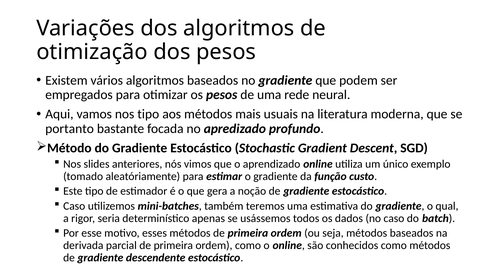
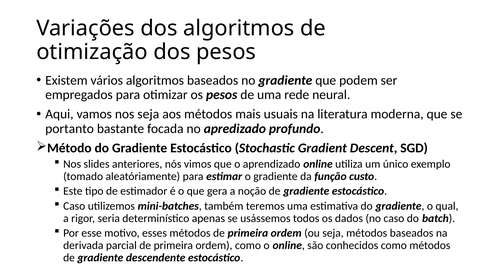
nos tipo: tipo -> seja (148, 114)
